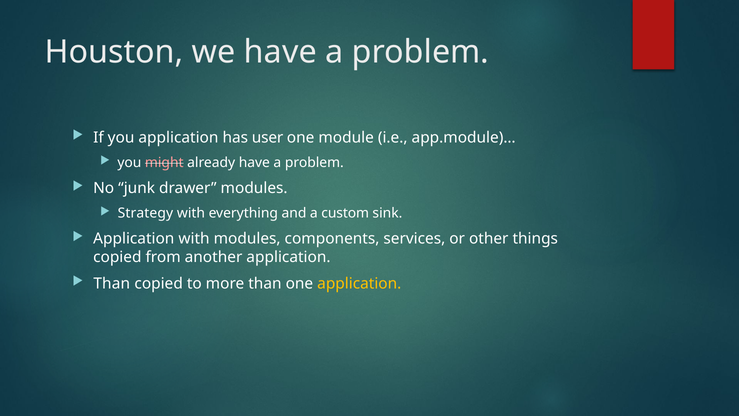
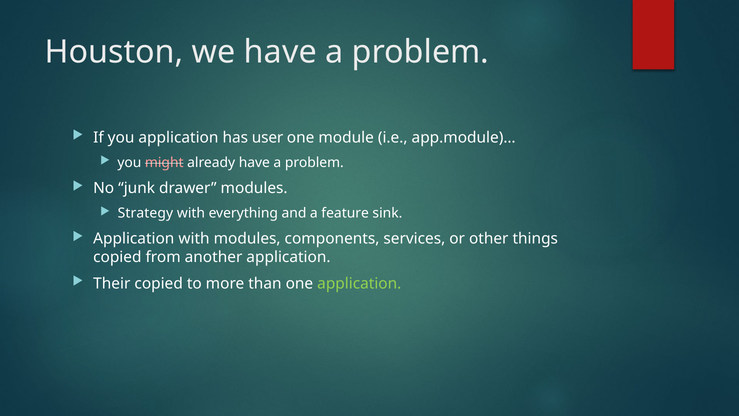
custom: custom -> feature (345, 213)
Than: Than -> Their (112, 283)
application colour: yellow -> light green (359, 283)
